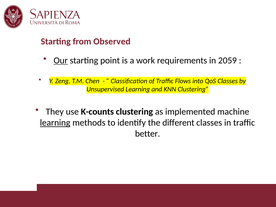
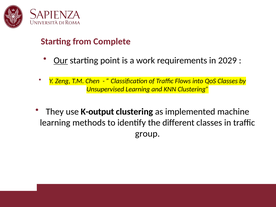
Observed: Observed -> Complete (112, 41)
2059: 2059 -> 2029 (227, 60)
K-counts: K-counts -> K-output (97, 112)
learning underline: present -> none (55, 123)
better: better -> group (147, 134)
